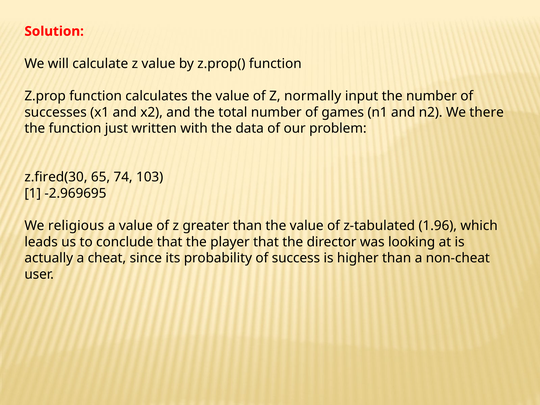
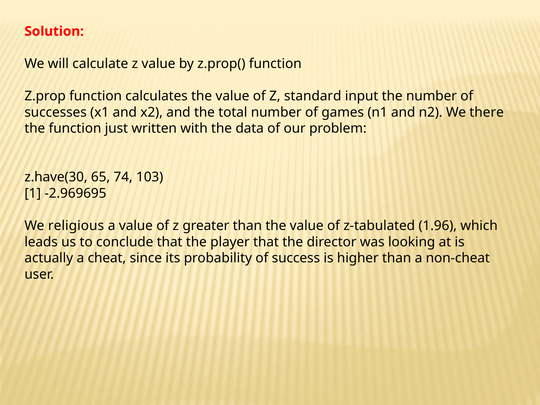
normally: normally -> standard (313, 96)
z.fired(30: z.fired(30 -> z.have(30 (56, 177)
